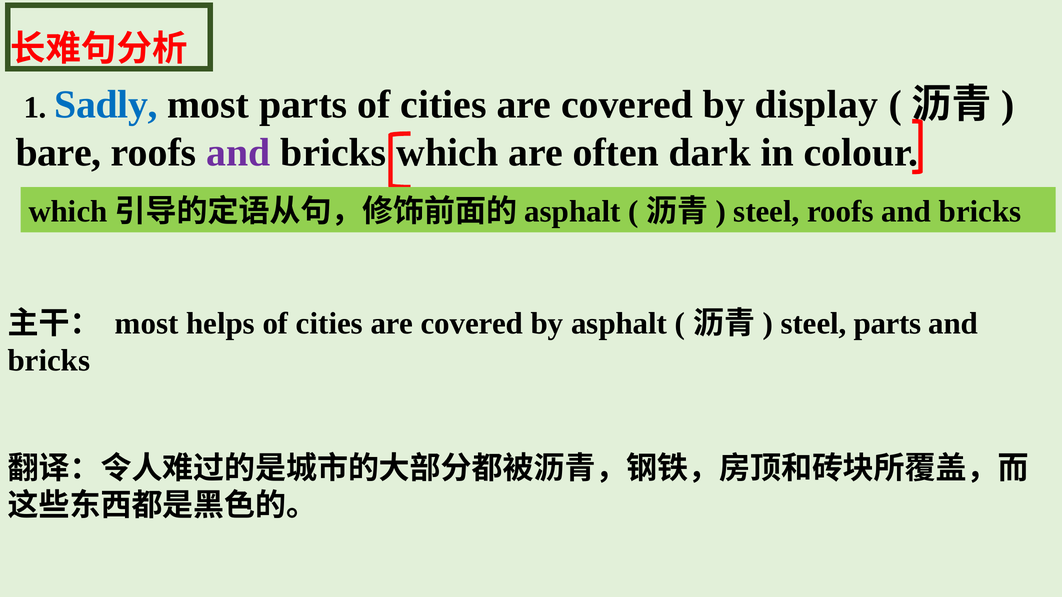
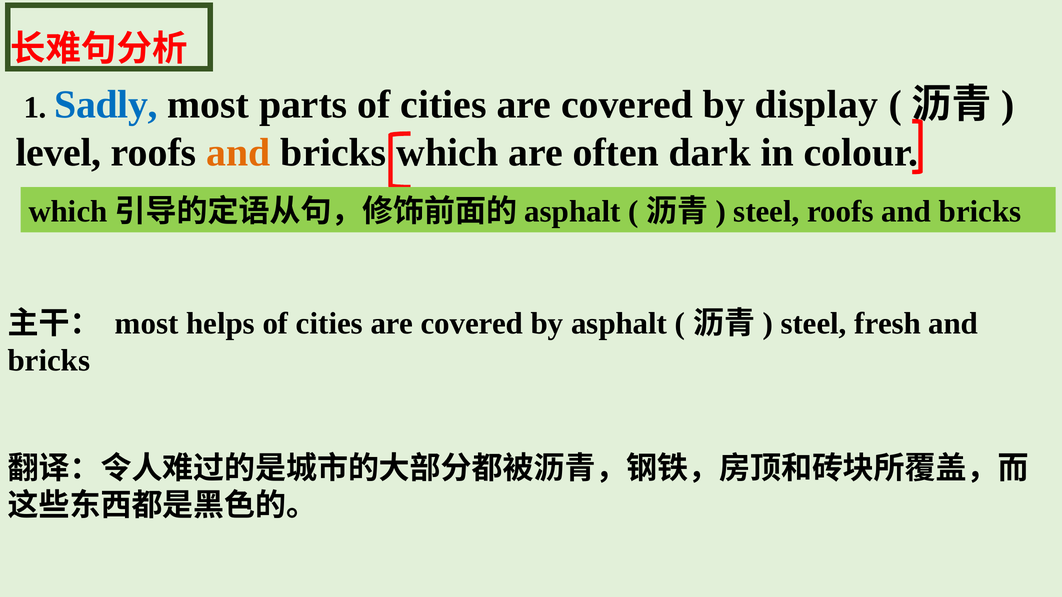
bare: bare -> level (59, 153)
and colour: purple -> orange (238, 153)
steel parts: parts -> fresh (888, 324)
